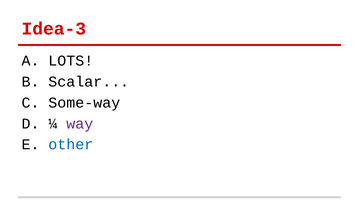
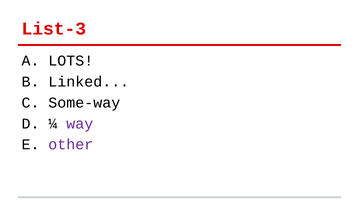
Idea-3: Idea-3 -> List-3 (54, 29)
Scalar: Scalar -> Linked (89, 82)
other colour: blue -> purple (71, 145)
